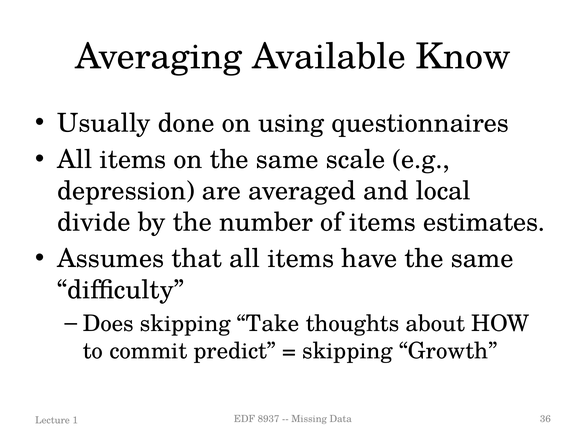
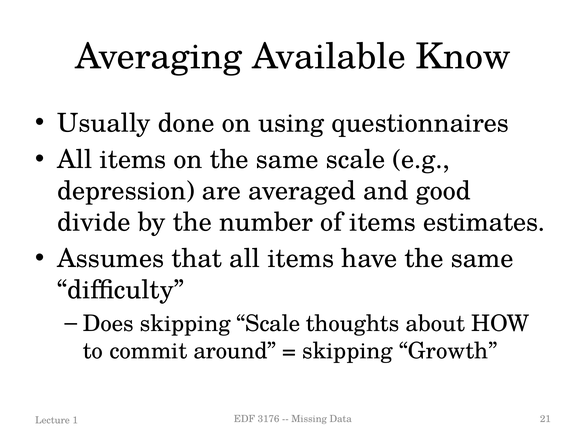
local: local -> good (443, 191)
skipping Take: Take -> Scale (268, 323)
predict: predict -> around (235, 351)
8937: 8937 -> 3176 (269, 418)
36: 36 -> 21 (545, 418)
